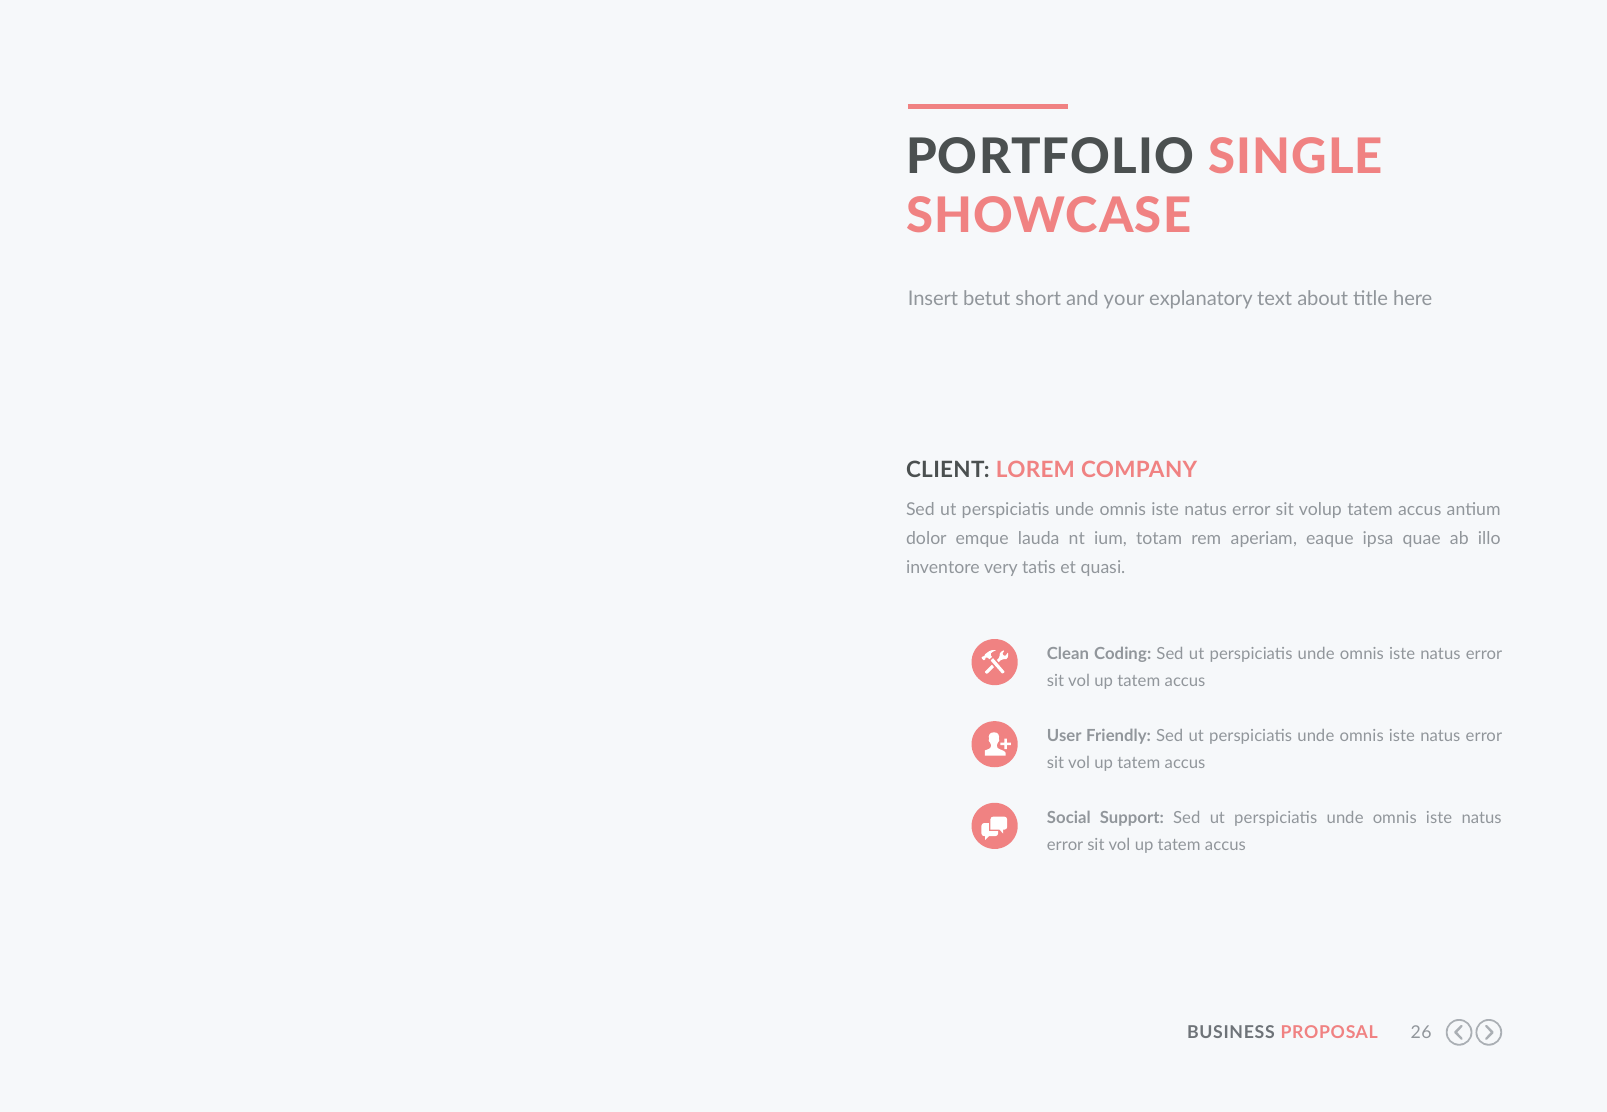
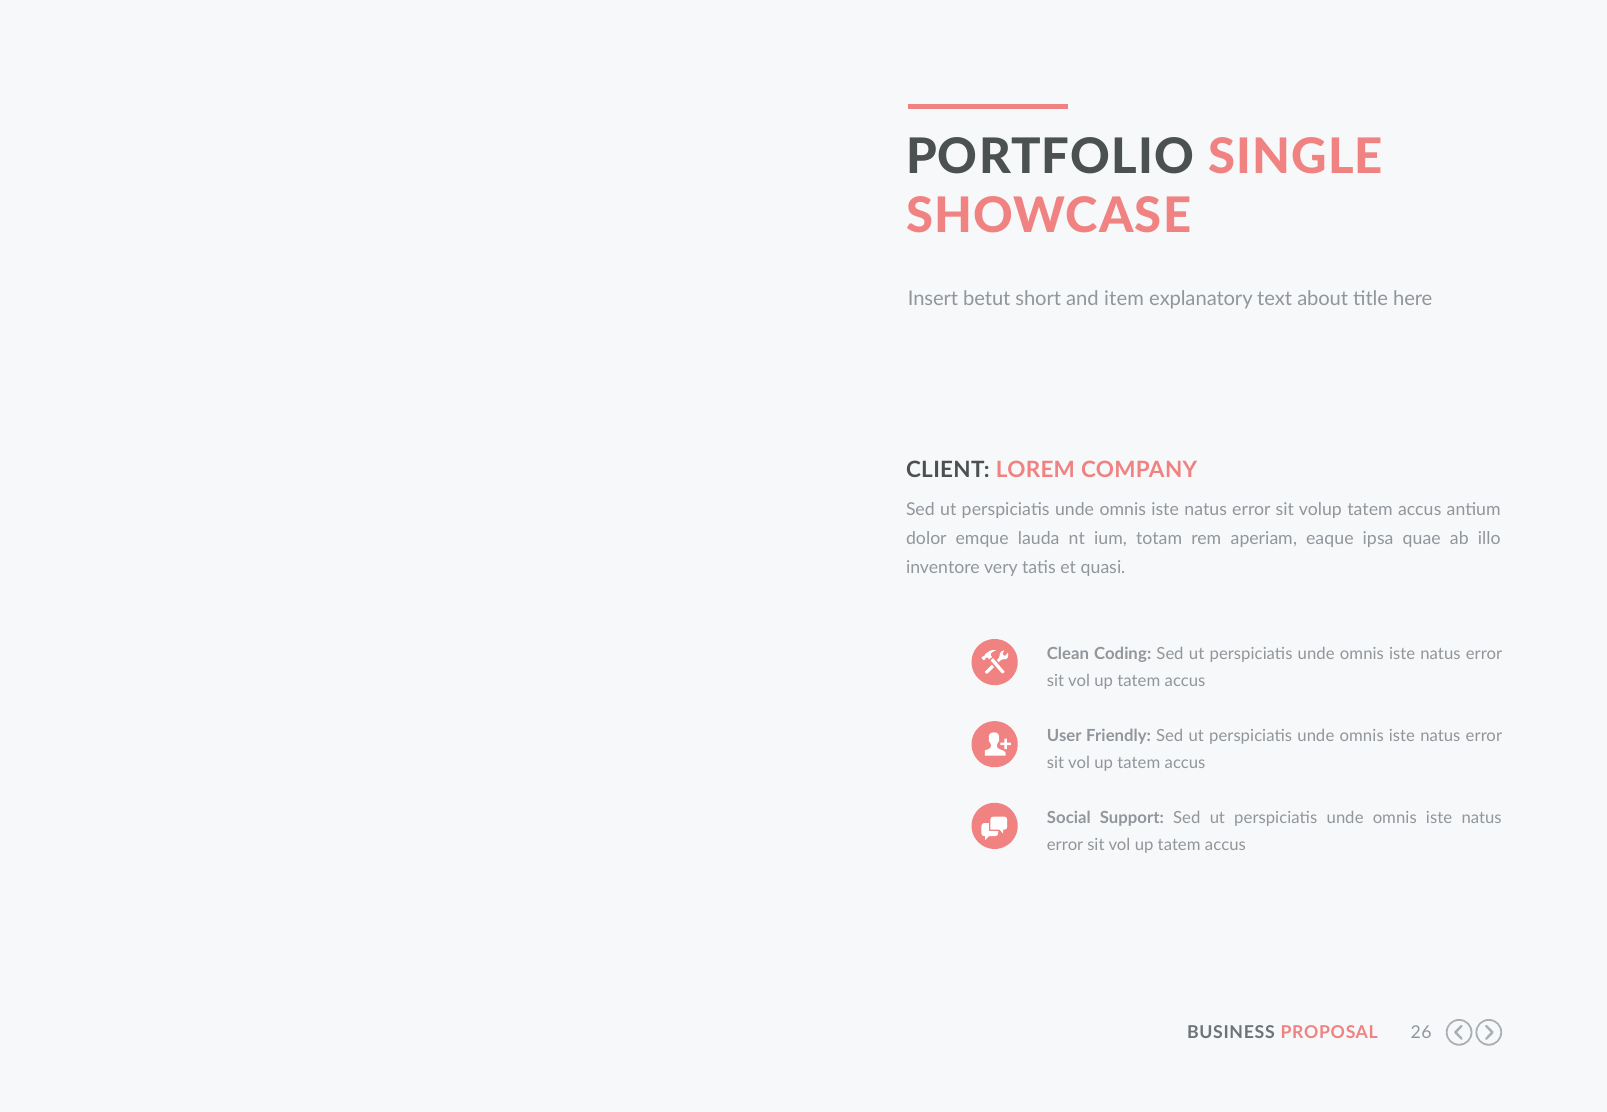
your: your -> item (1124, 299)
